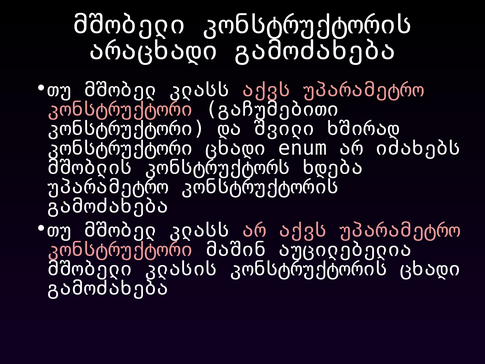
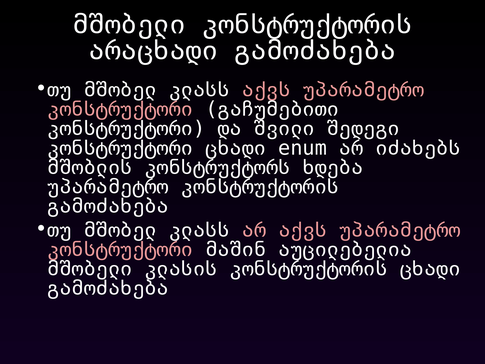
ხშირად: ხშირად -> შედეგი (363, 129)
